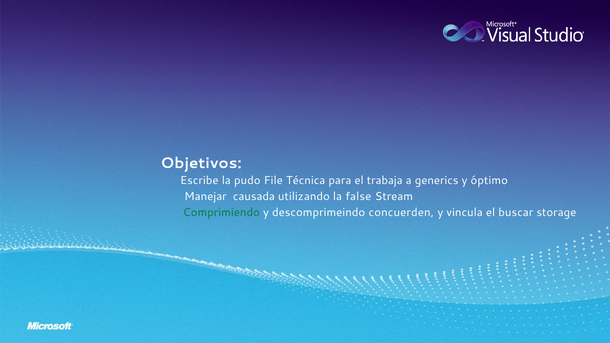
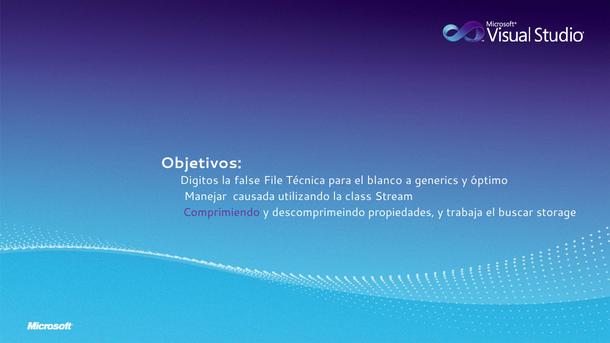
Escribe: Escribe -> Digitos (199, 180)
pudo: pudo -> false (247, 180)
trabaja: trabaja -> blanco (385, 180)
false: false -> class (358, 197)
Comprimiendo colour: green -> purple (221, 213)
concuerden: concuerden -> propiedades (401, 213)
vincula: vincula -> trabaja (465, 213)
